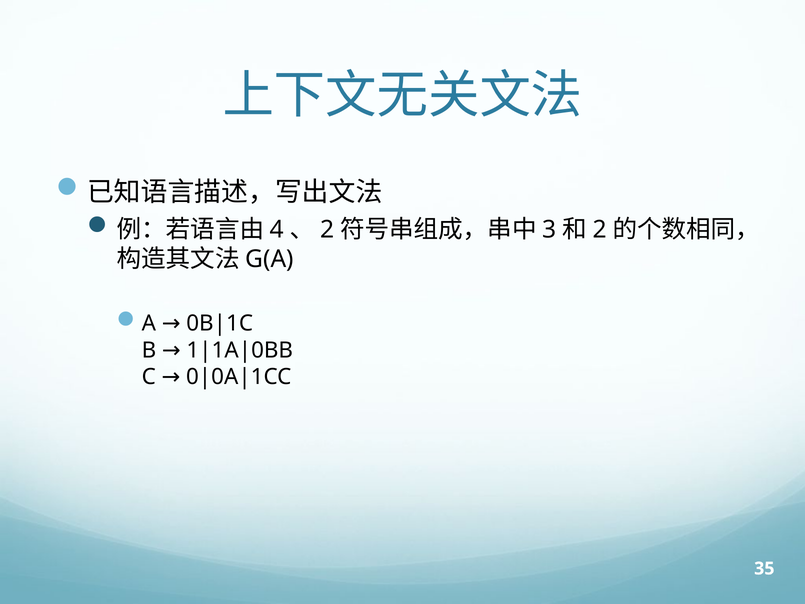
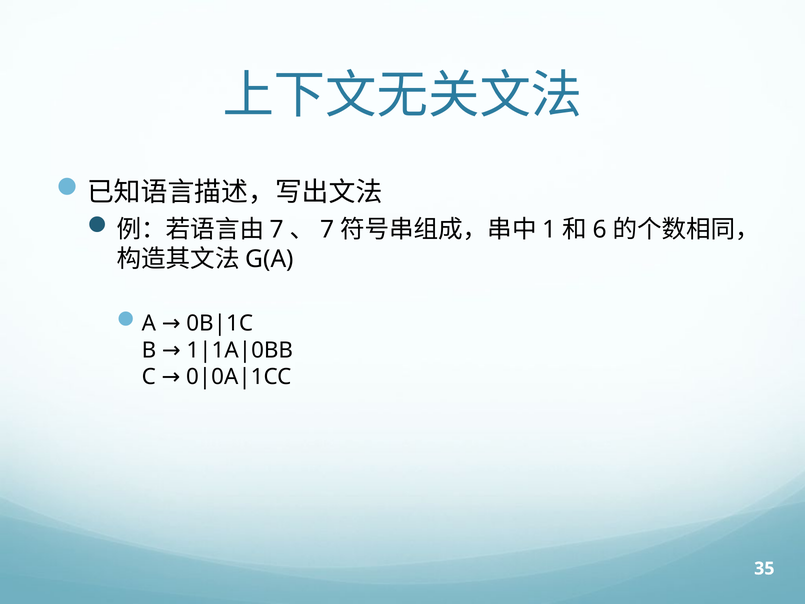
4: 4 -> 7 (277, 230)
2: 2 -> 7 (327, 230)
3: 3 -> 1 (549, 230)
2: 2 -> 6 (600, 230)
